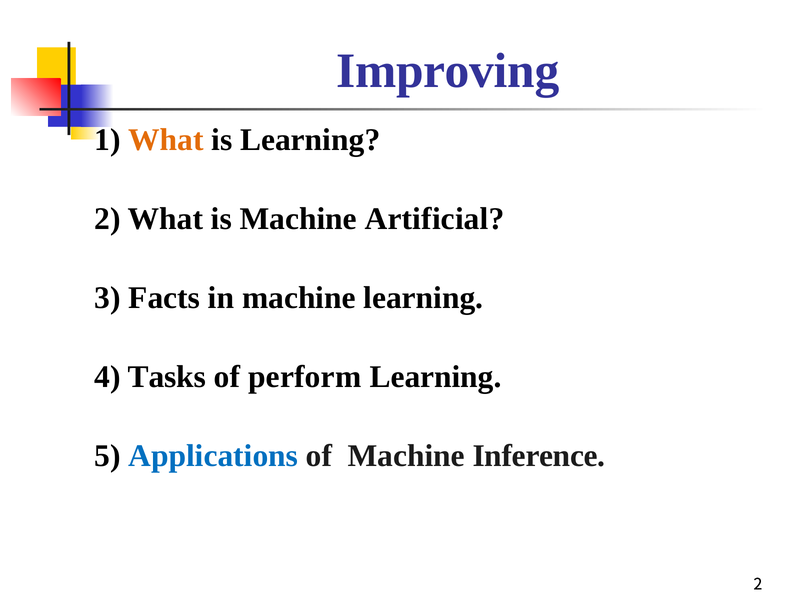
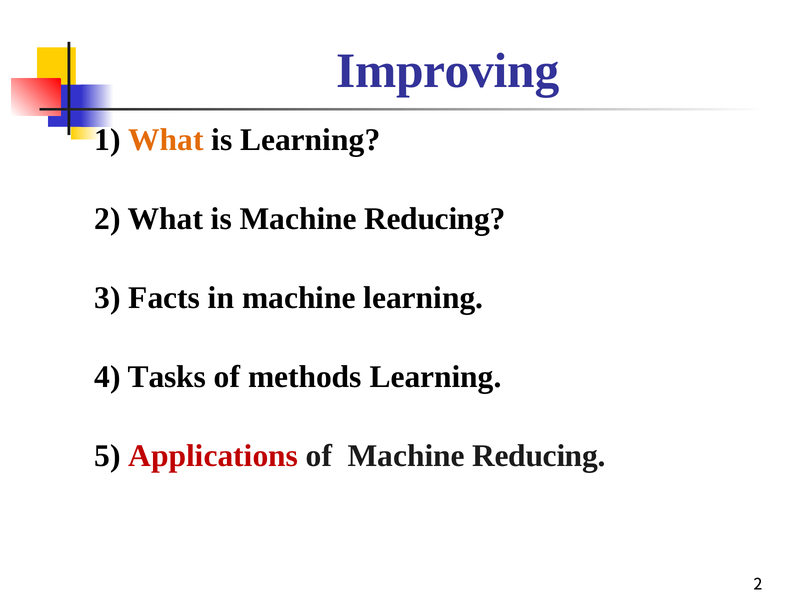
is Machine Artificial: Artificial -> Reducing (435, 219)
perform: perform -> methods (305, 377)
Applications colour: blue -> red (213, 456)
of Machine Inference: Inference -> Reducing (539, 456)
